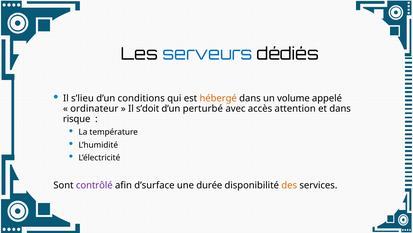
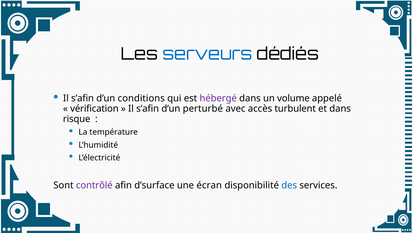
s’lieu: s’lieu -> s’afin (83, 98)
hébergé colour: orange -> purple (218, 98)
ordinateur: ordinateur -> vérification (94, 108)
s’doit: s’doit -> s’afin (148, 108)
attention: attention -> turbulent (295, 108)
durée: durée -> écran (209, 185)
des colour: orange -> blue (289, 185)
